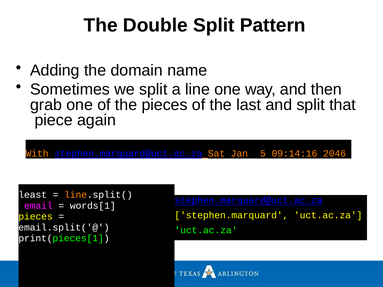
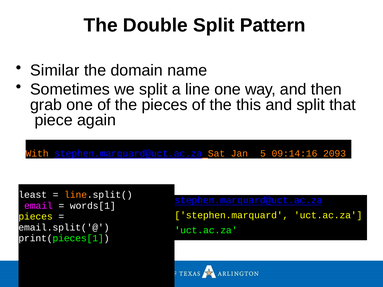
Adding: Adding -> Similar (55, 71)
last: last -> this (249, 105)
2046: 2046 -> 2093 (335, 154)
